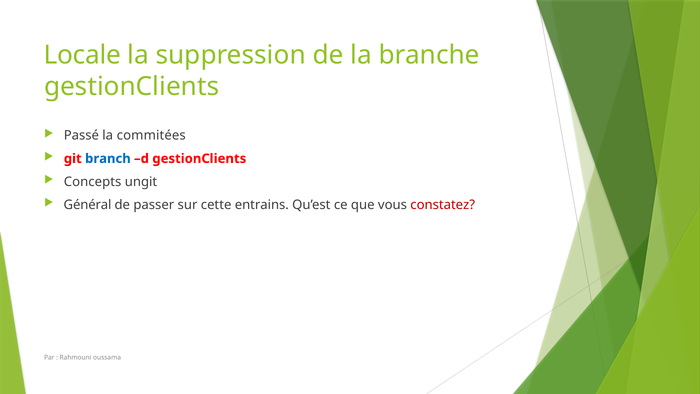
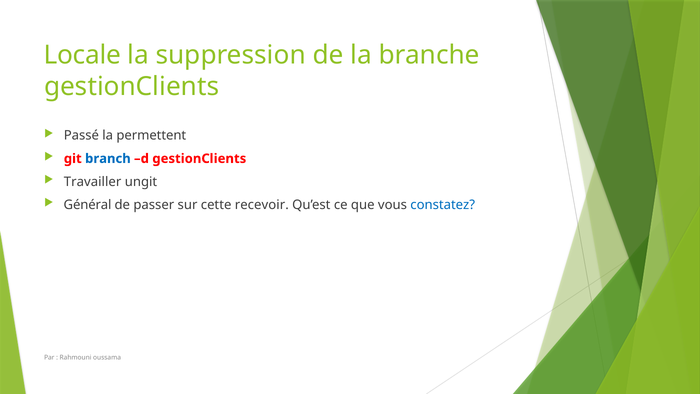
commitées: commitées -> permettent (151, 135)
Concepts: Concepts -> Travailler (93, 182)
entrains: entrains -> recevoir (262, 205)
constatez colour: red -> blue (443, 205)
